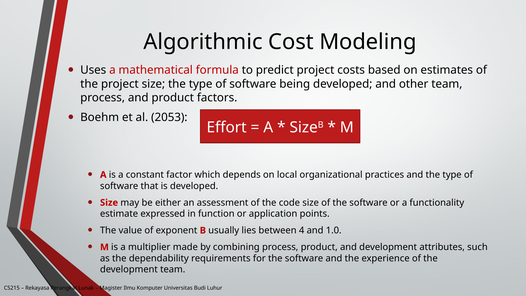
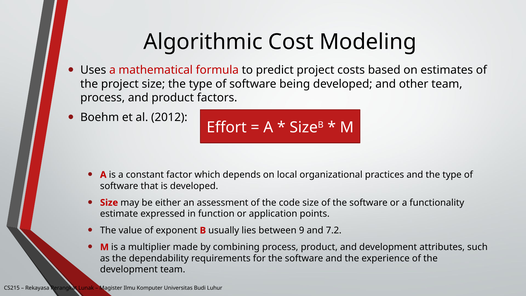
2053: 2053 -> 2012 (169, 117)
4: 4 -> 9 (302, 230)
1.0: 1.0 -> 7.2 (334, 230)
